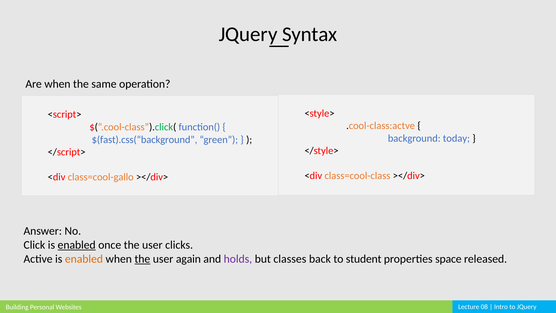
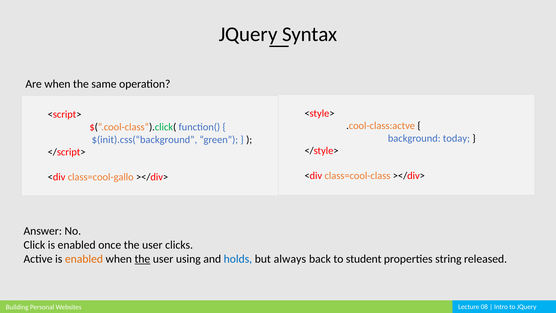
$(fast).css(“background: $(fast).css(“background -> $(init).css(“background (144, 139)
enabled underline: present -> none (77, 245)
again: again -> using (188, 259)
holds colour: purple -> blue (238, 259)
classes: classes -> always (290, 259)
space: space -> string (448, 259)
